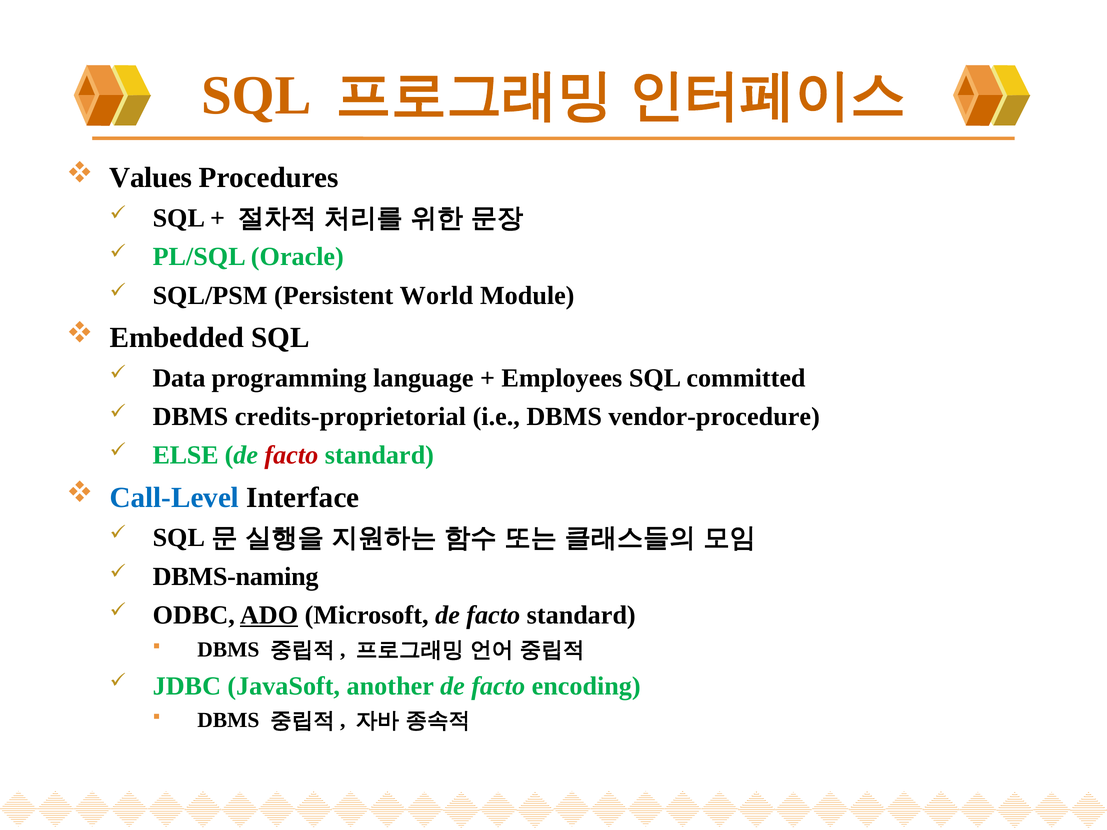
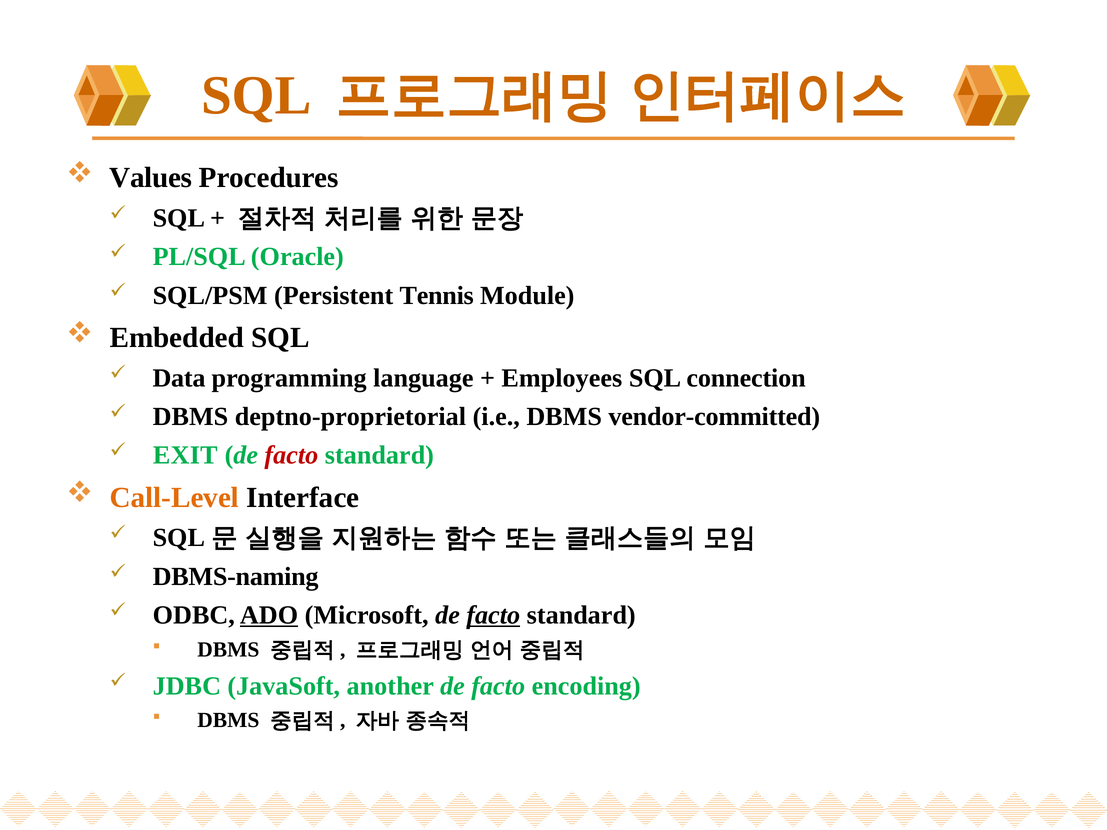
World: World -> Tennis (437, 296)
committed: committed -> connection (746, 378)
credits-proprietorial: credits-proprietorial -> deptno-proprietorial (350, 417)
vendor-procedure: vendor-procedure -> vendor-committed (714, 417)
ELSE: ELSE -> EXIT (185, 455)
Call-Level colour: blue -> orange (174, 498)
facto underline: none -> present (493, 615)
